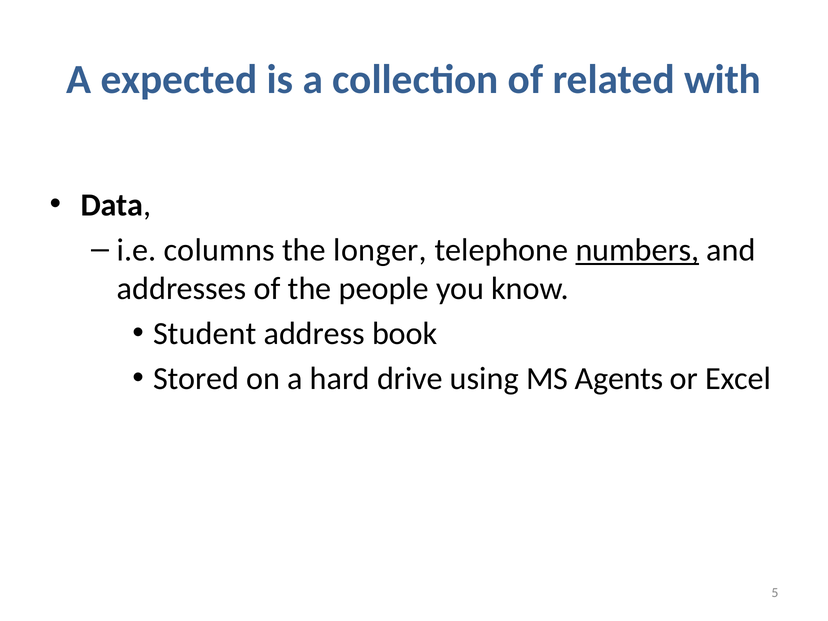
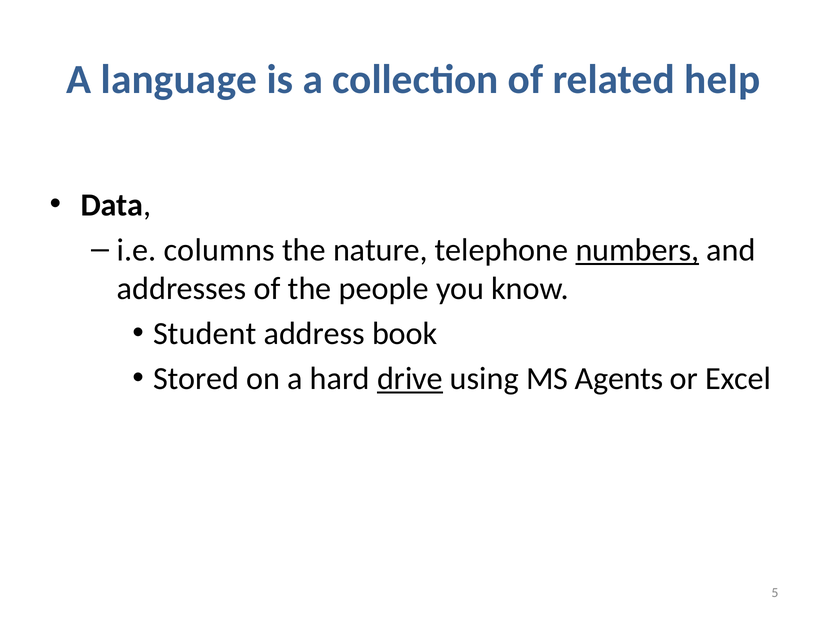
expected: expected -> language (179, 80)
with: with -> help (722, 80)
longer: longer -> nature (380, 250)
drive underline: none -> present (410, 379)
